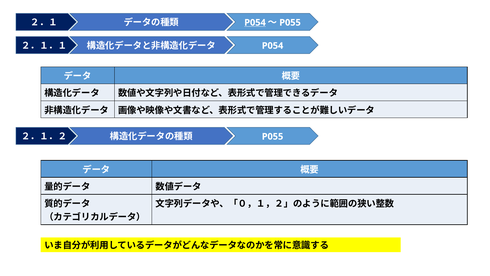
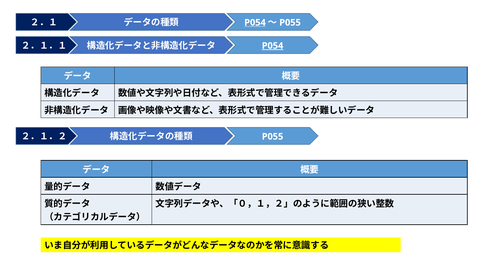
P054 underline: none -> present (273, 46)
